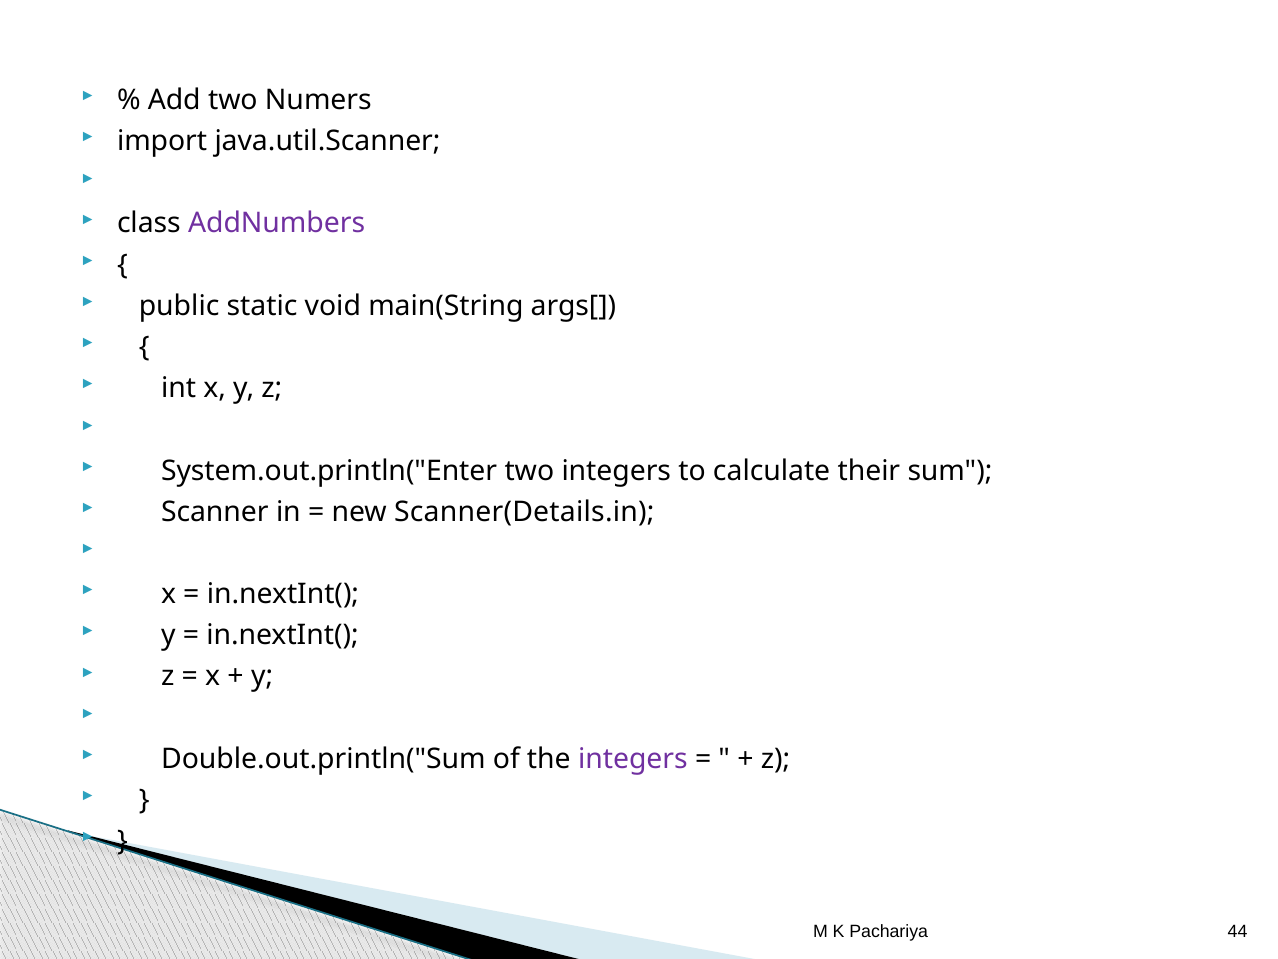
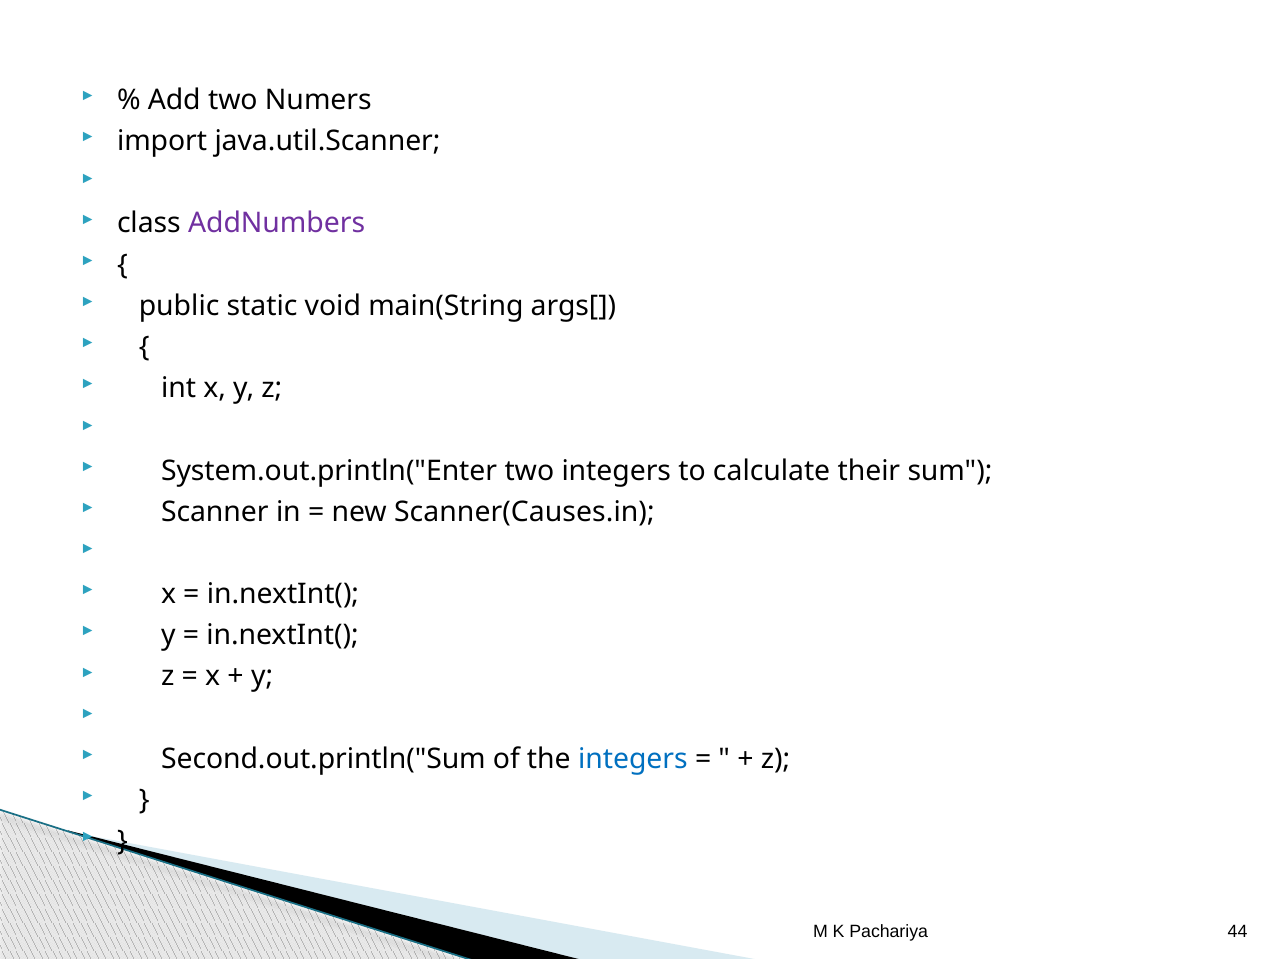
Scanner(Details.in: Scanner(Details.in -> Scanner(Causes.in (524, 512)
Double.out.println("Sum: Double.out.println("Sum -> Second.out.println("Sum (323, 758)
integers colour: purple -> blue (633, 758)
